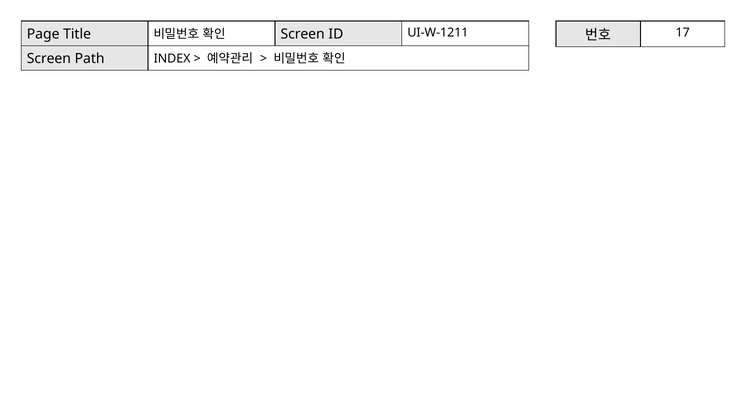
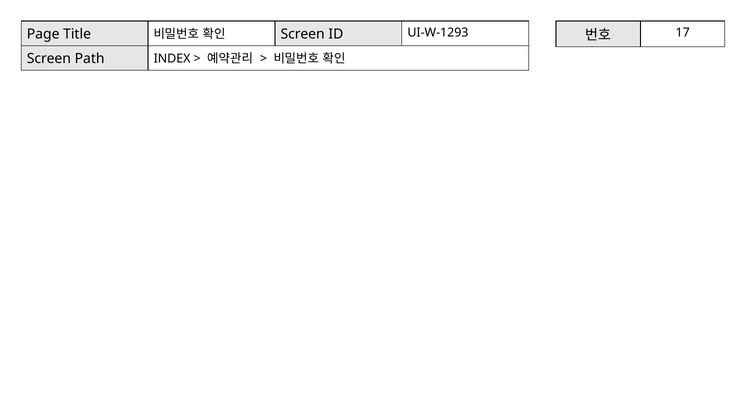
UI-W-1211: UI-W-1211 -> UI-W-1293 (438, 33)
